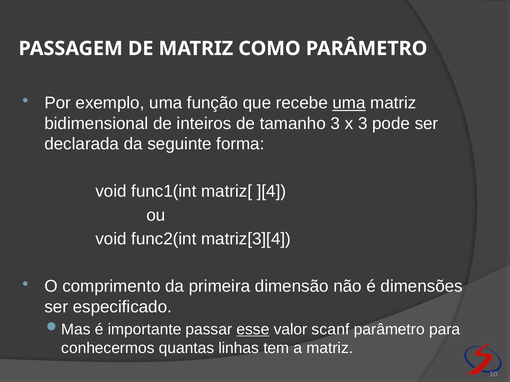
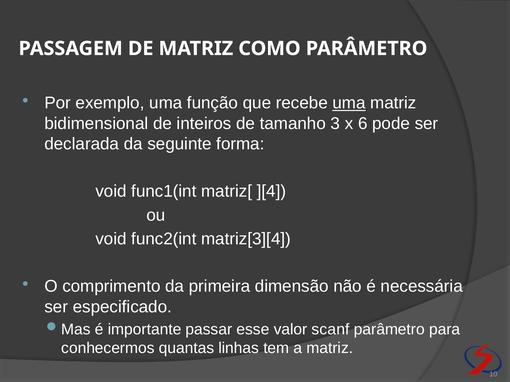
x 3: 3 -> 6 (363, 124)
dimensões: dimensões -> necessária (422, 287)
esse underline: present -> none (253, 330)
